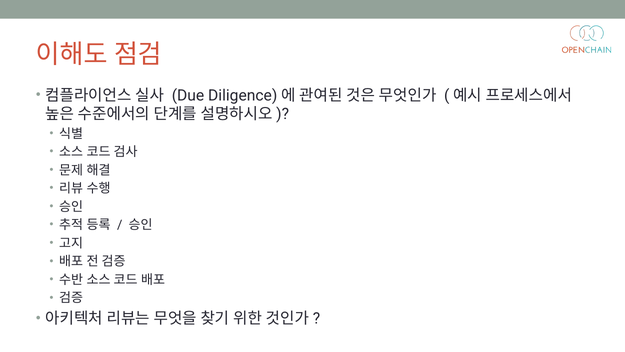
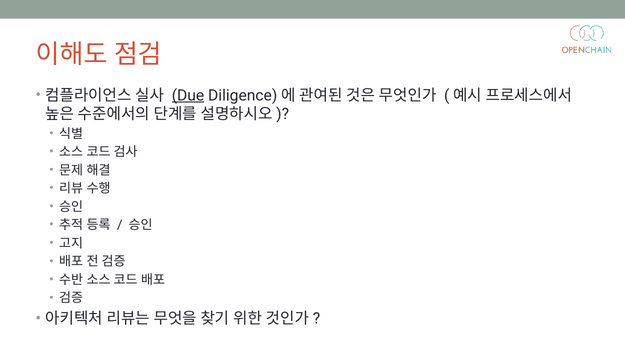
Due underline: none -> present (188, 95)
